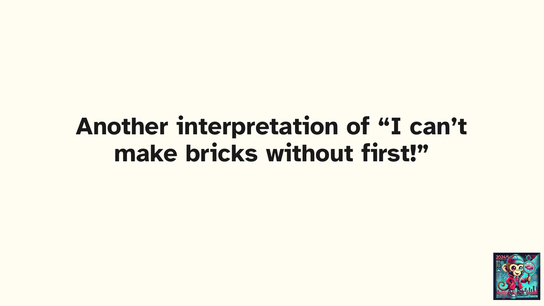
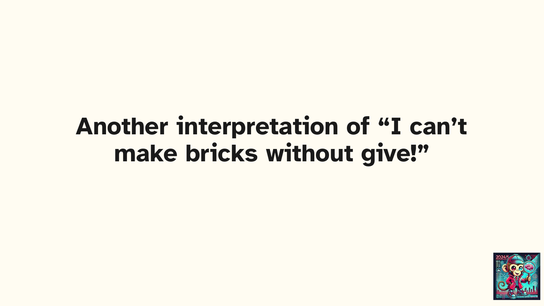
first: first -> give (395, 153)
